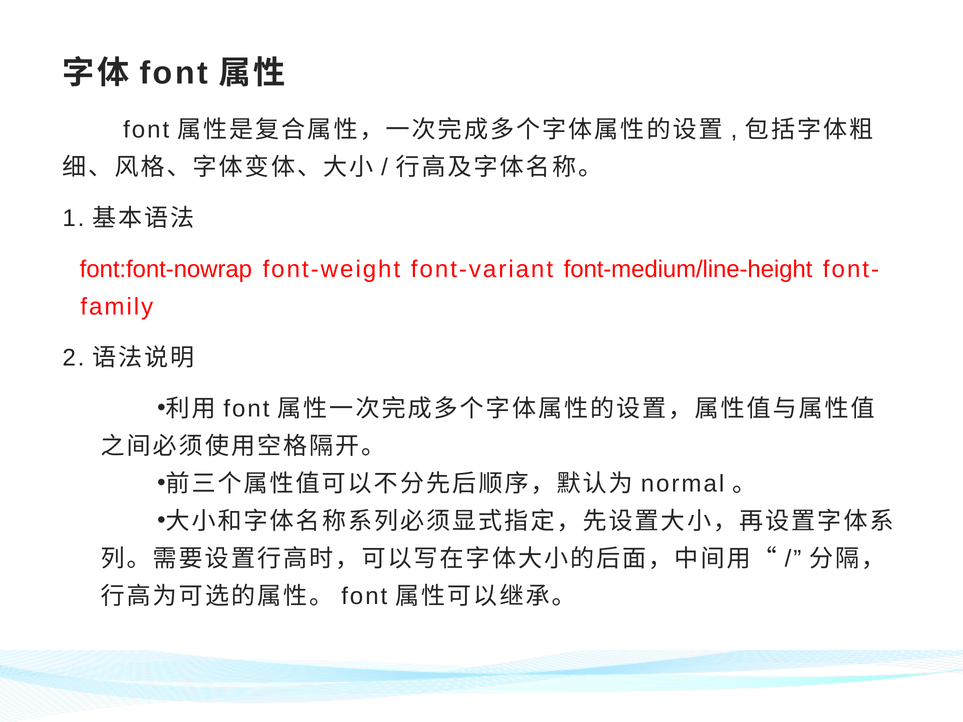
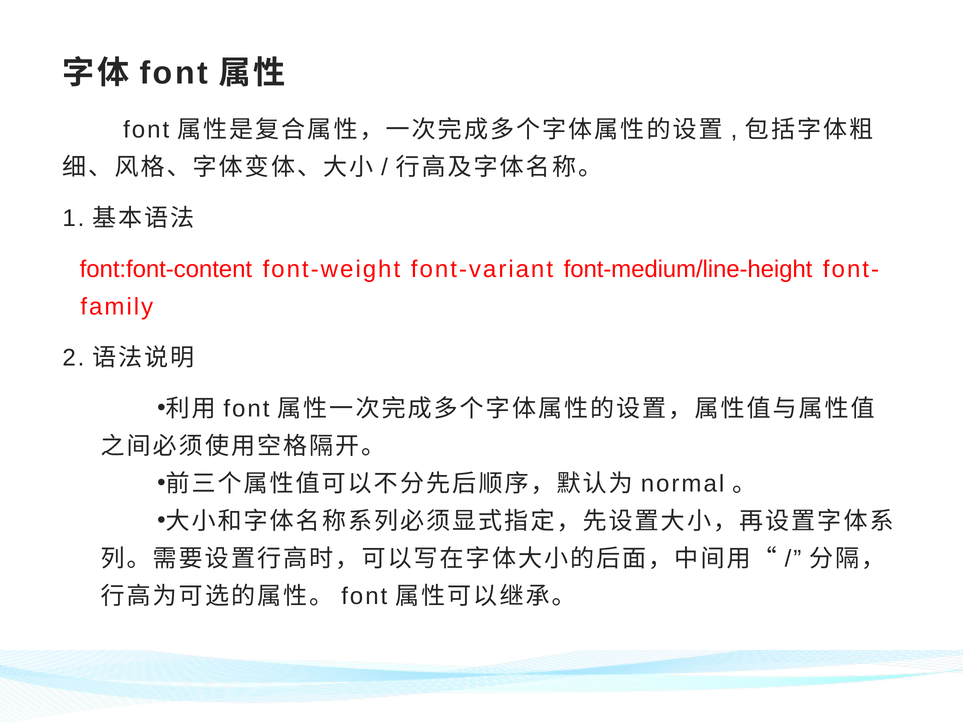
font:font-nowrap: font:font-nowrap -> font:font-content (166, 269)
